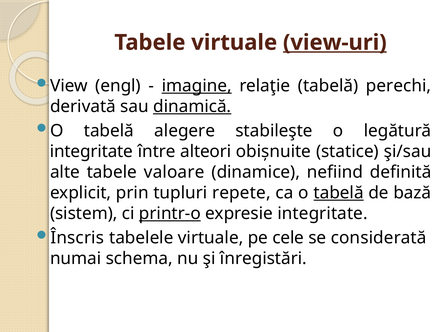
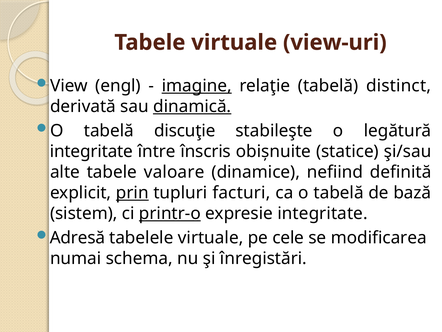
view-uri underline: present -> none (335, 42)
perechi: perechi -> distinct (399, 86)
alegere: alegere -> discuţie (185, 131)
alteori: alteori -> înscris (206, 151)
prin underline: none -> present (132, 193)
repete: repete -> facturi (241, 193)
tabelă underline: present -> none (339, 193)
Înscris: Înscris -> Adresă (77, 238)
considerată: considerată -> modificarea (379, 238)
